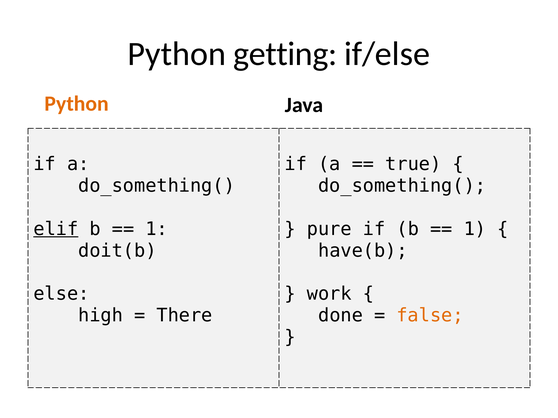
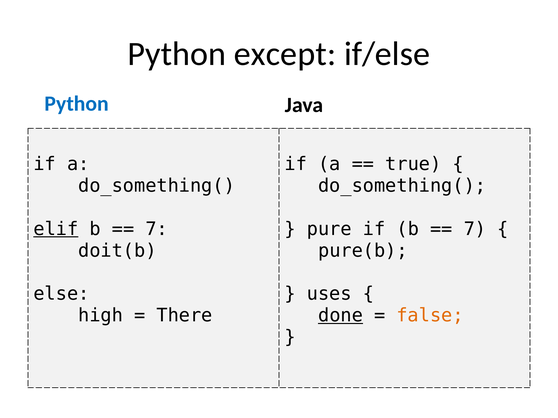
getting: getting -> except (285, 54)
Python colour: orange -> blue (77, 104)
1: 1 -> 7 (157, 229)
1: 1 -> 7 (475, 229)
have(b: have(b -> pure(b (363, 251)
work: work -> uses (329, 294)
done underline: none -> present (341, 316)
